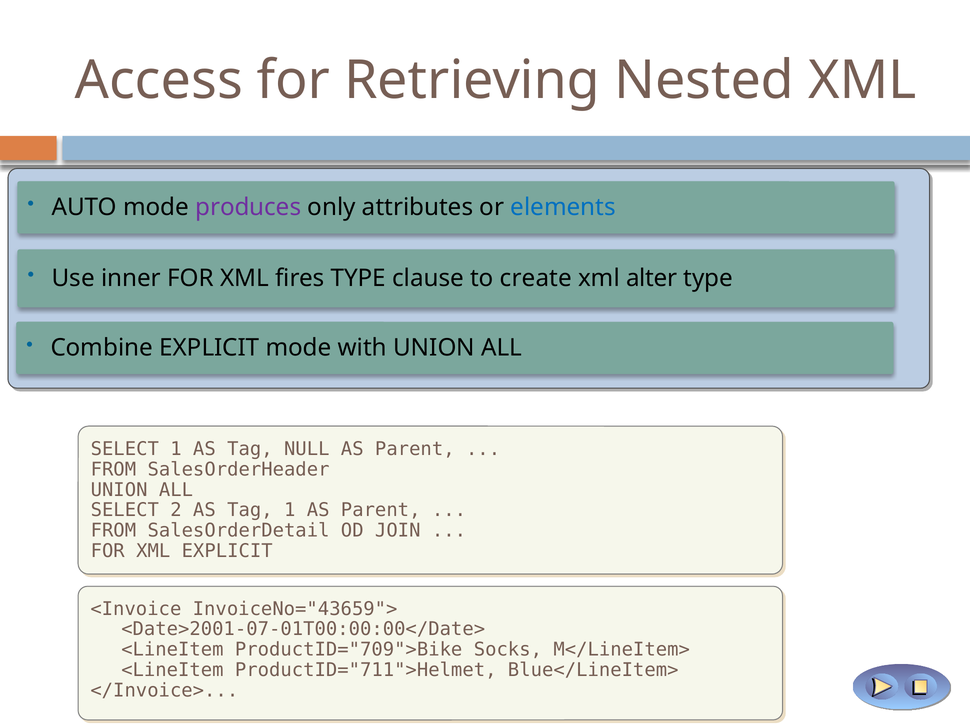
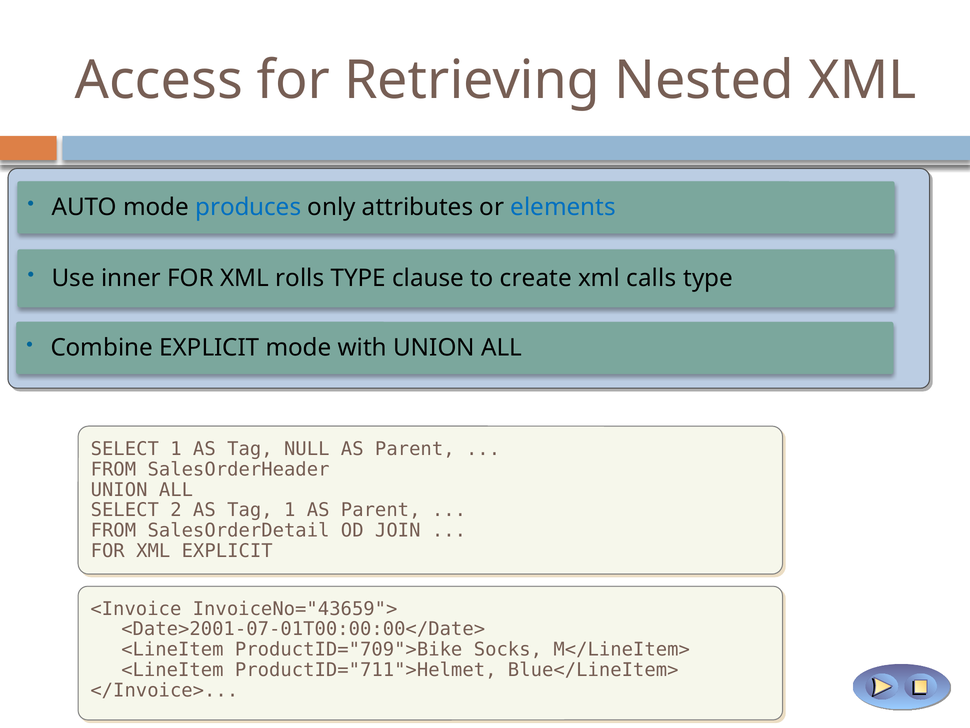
produces colour: purple -> blue (248, 207)
fires: fires -> rolls (300, 278)
alter: alter -> calls (651, 278)
